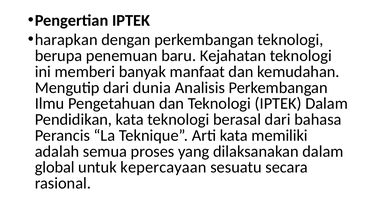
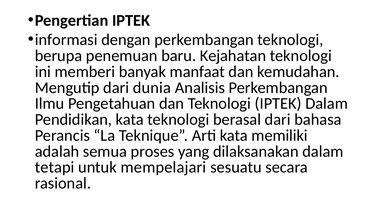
harapkan: harapkan -> informasi (66, 40)
global: global -> tetapi (55, 167)
kepercayaan: kepercayaan -> mempelajari (163, 167)
